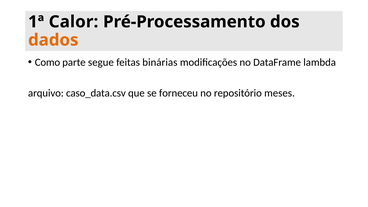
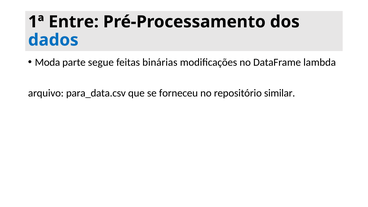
Calor: Calor -> Entre (74, 22)
dados colour: orange -> blue (53, 40)
Como: Como -> Moda (47, 62)
caso_data.csv: caso_data.csv -> para_data.csv (96, 93)
meses: meses -> similar (280, 93)
